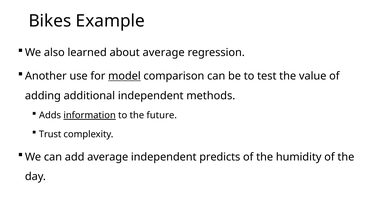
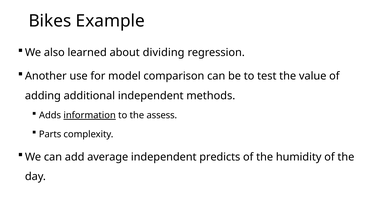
about average: average -> dividing (164, 52)
model underline: present -> none (124, 76)
future: future -> assess (162, 115)
Trust: Trust -> Parts (50, 134)
